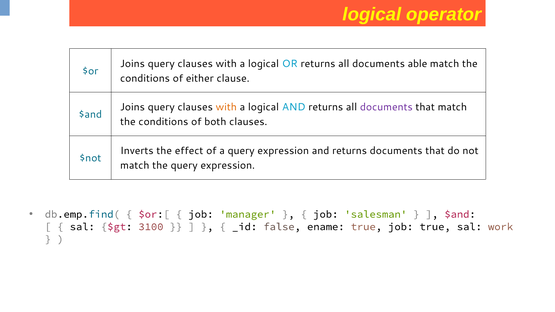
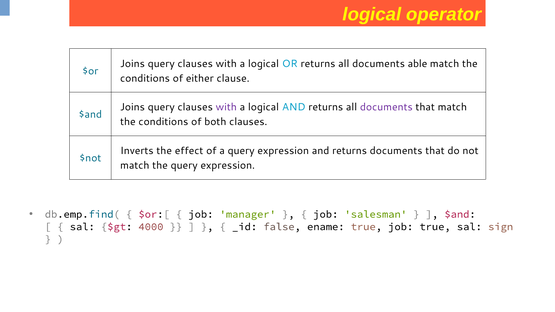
with colour: orange -> purple (226, 107)
3100: 3100 -> 4000 (151, 227)
work: work -> sign (501, 227)
